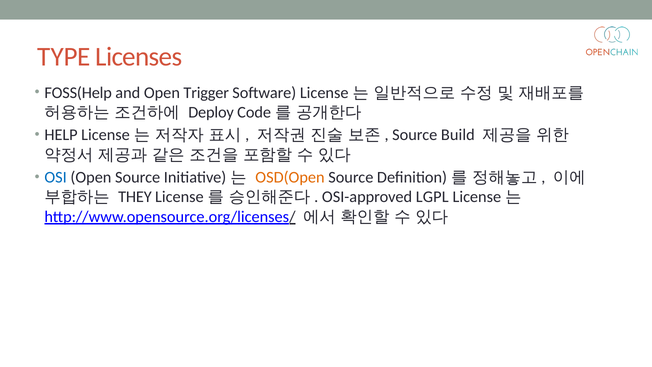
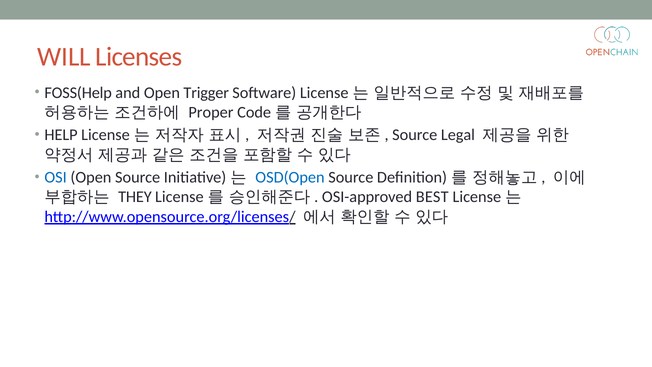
TYPE: TYPE -> WILL (64, 57)
Deploy: Deploy -> Proper (211, 112)
Build: Build -> Legal (458, 135)
OSD(Open colour: orange -> blue (290, 177)
LGPL: LGPL -> BEST (432, 197)
